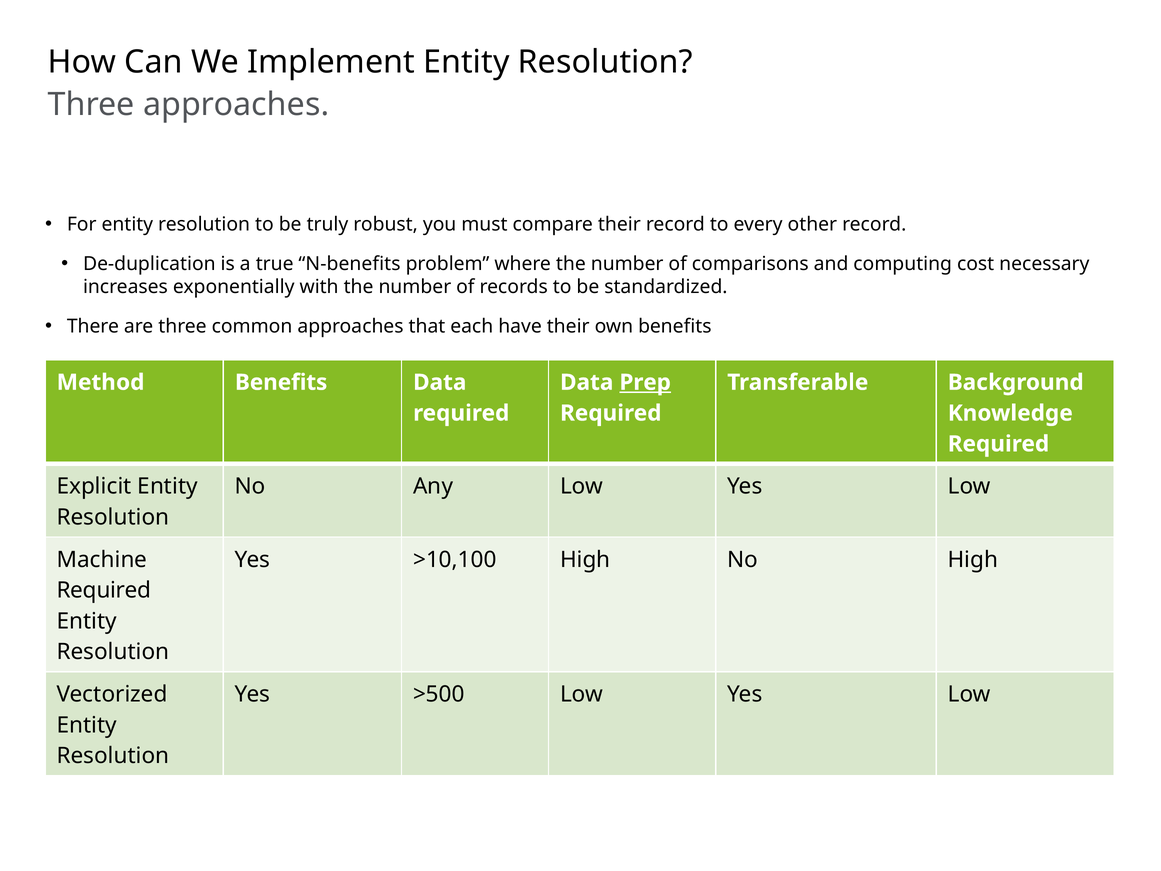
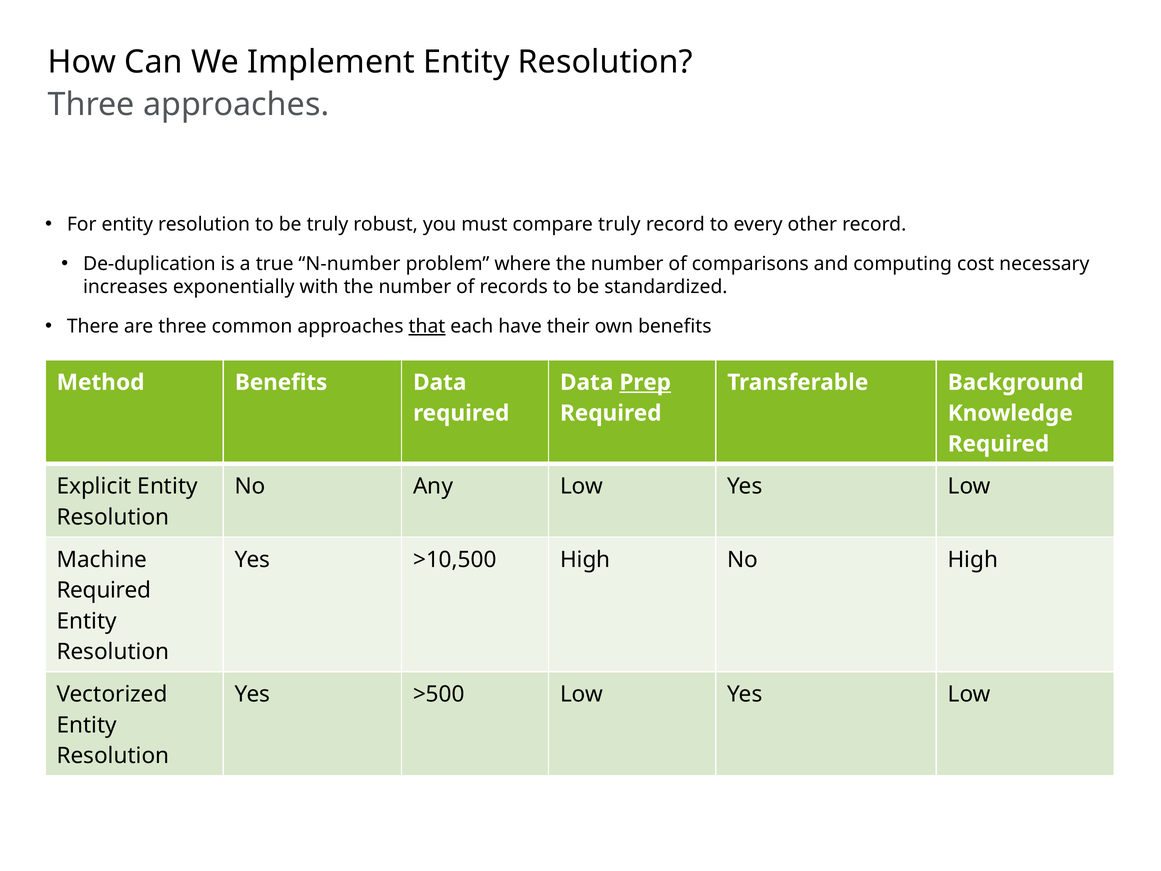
compare their: their -> truly (619, 224)
N-benefits: N-benefits -> N-number (349, 264)
that underline: none -> present (427, 326)
>10,100: >10,100 -> >10,500 (455, 559)
